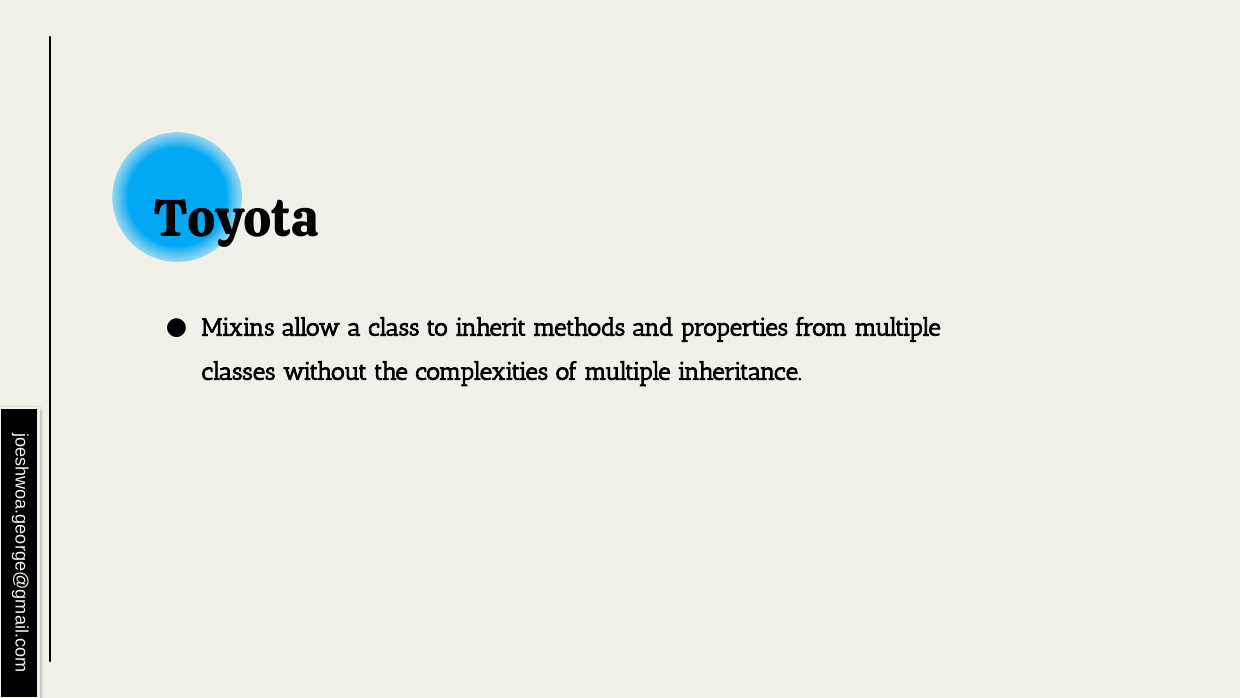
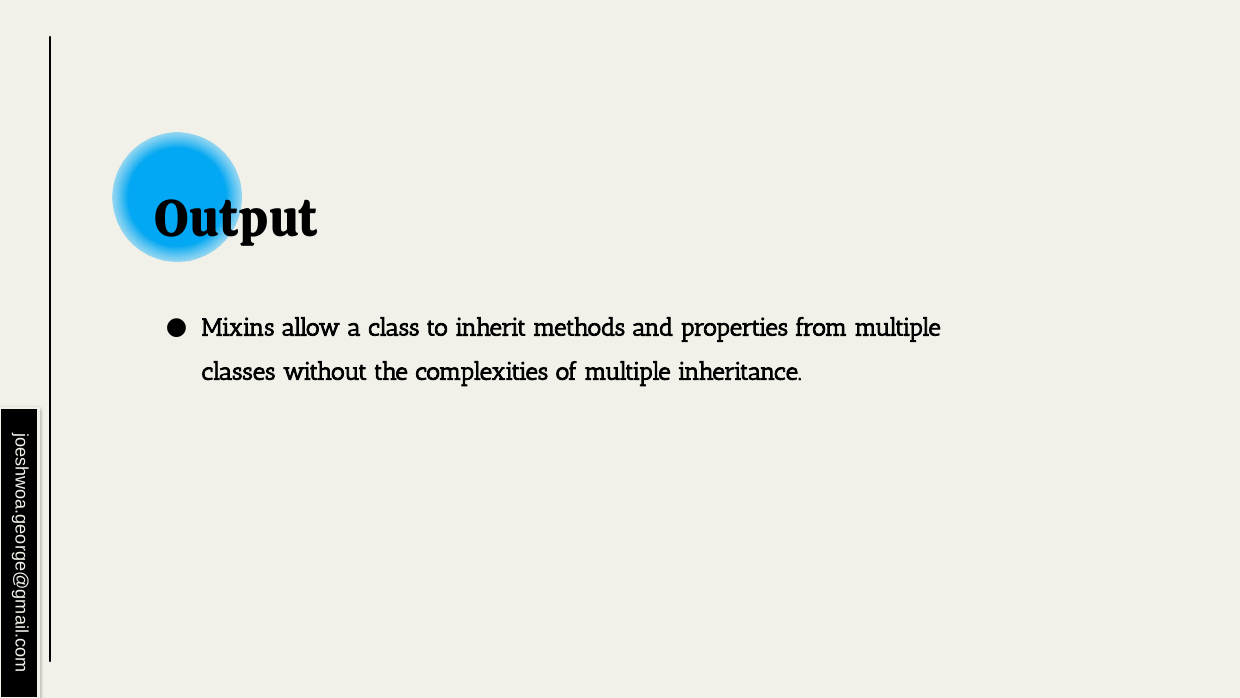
Toyota: Toyota -> Output (237, 220)
